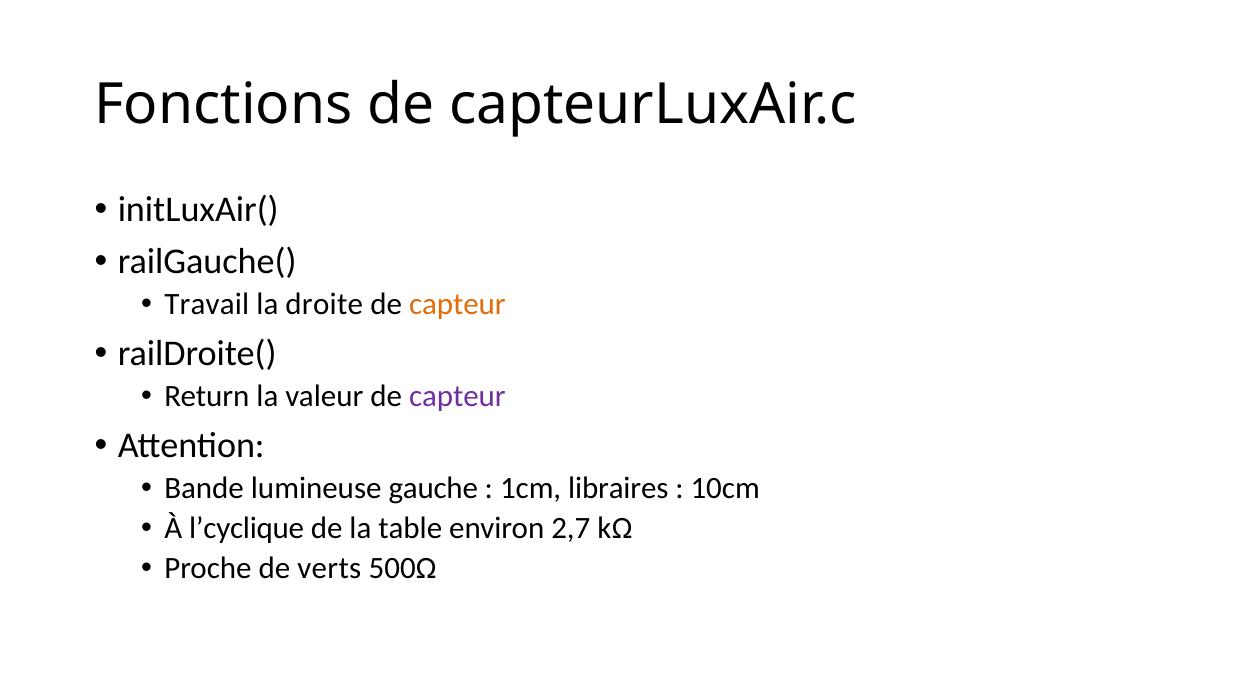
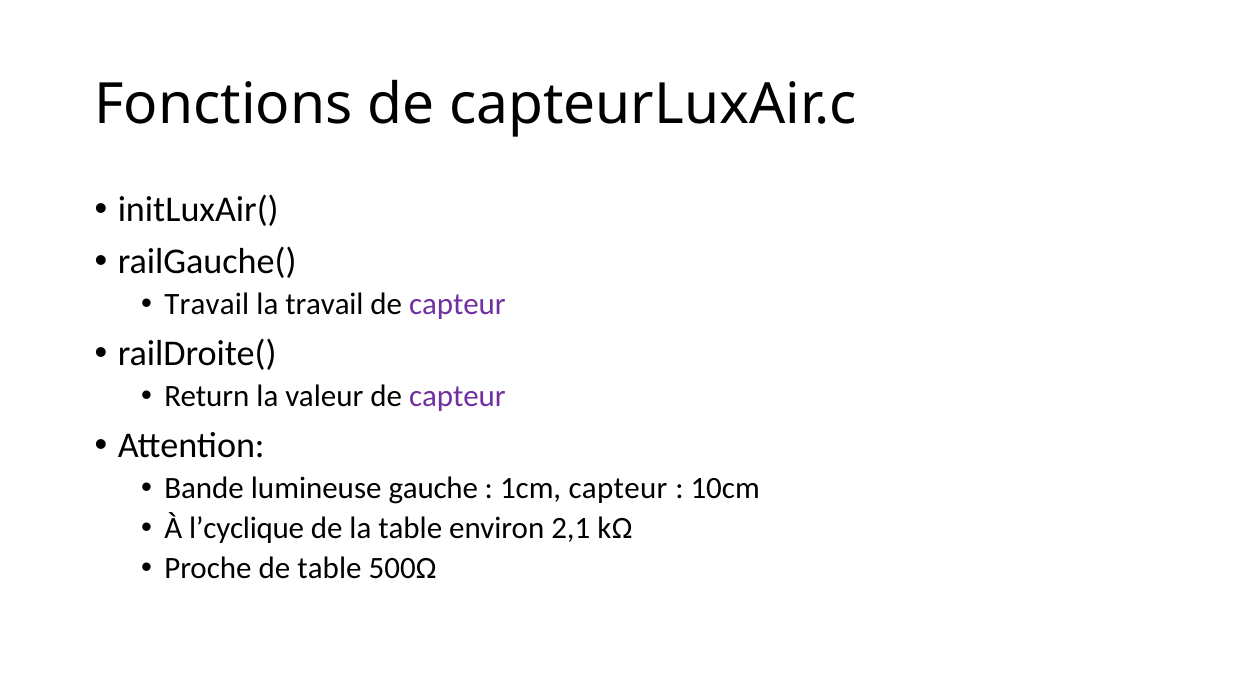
la droite: droite -> travail (324, 304)
capteur colour: orange -> purple (457, 304)
1cm libraires: libraires -> capteur (618, 488)
2,7: 2,7 -> 2,1 (571, 528)
de verts: verts -> table (329, 568)
